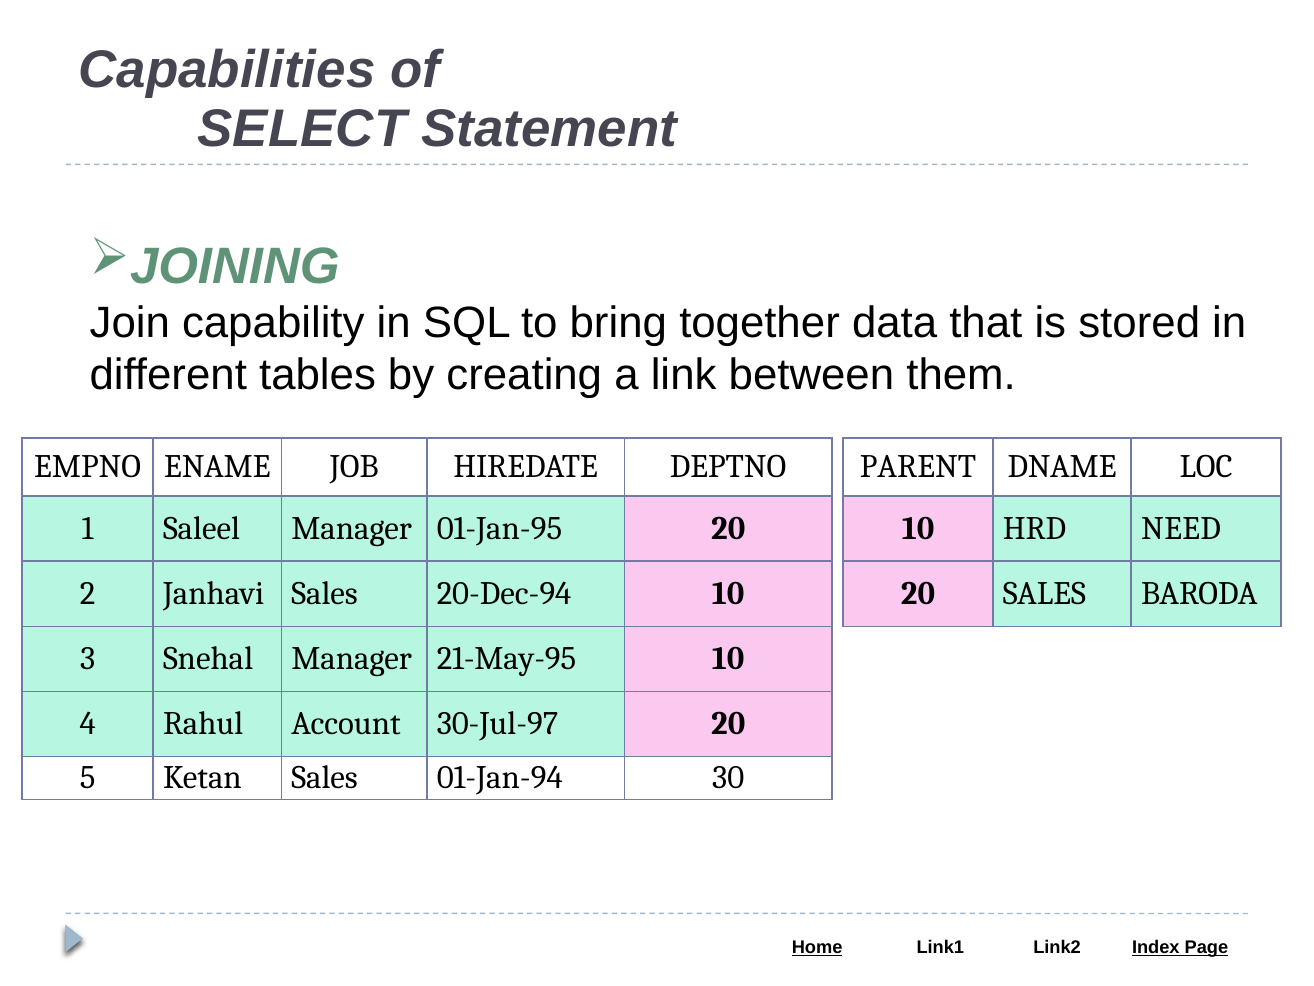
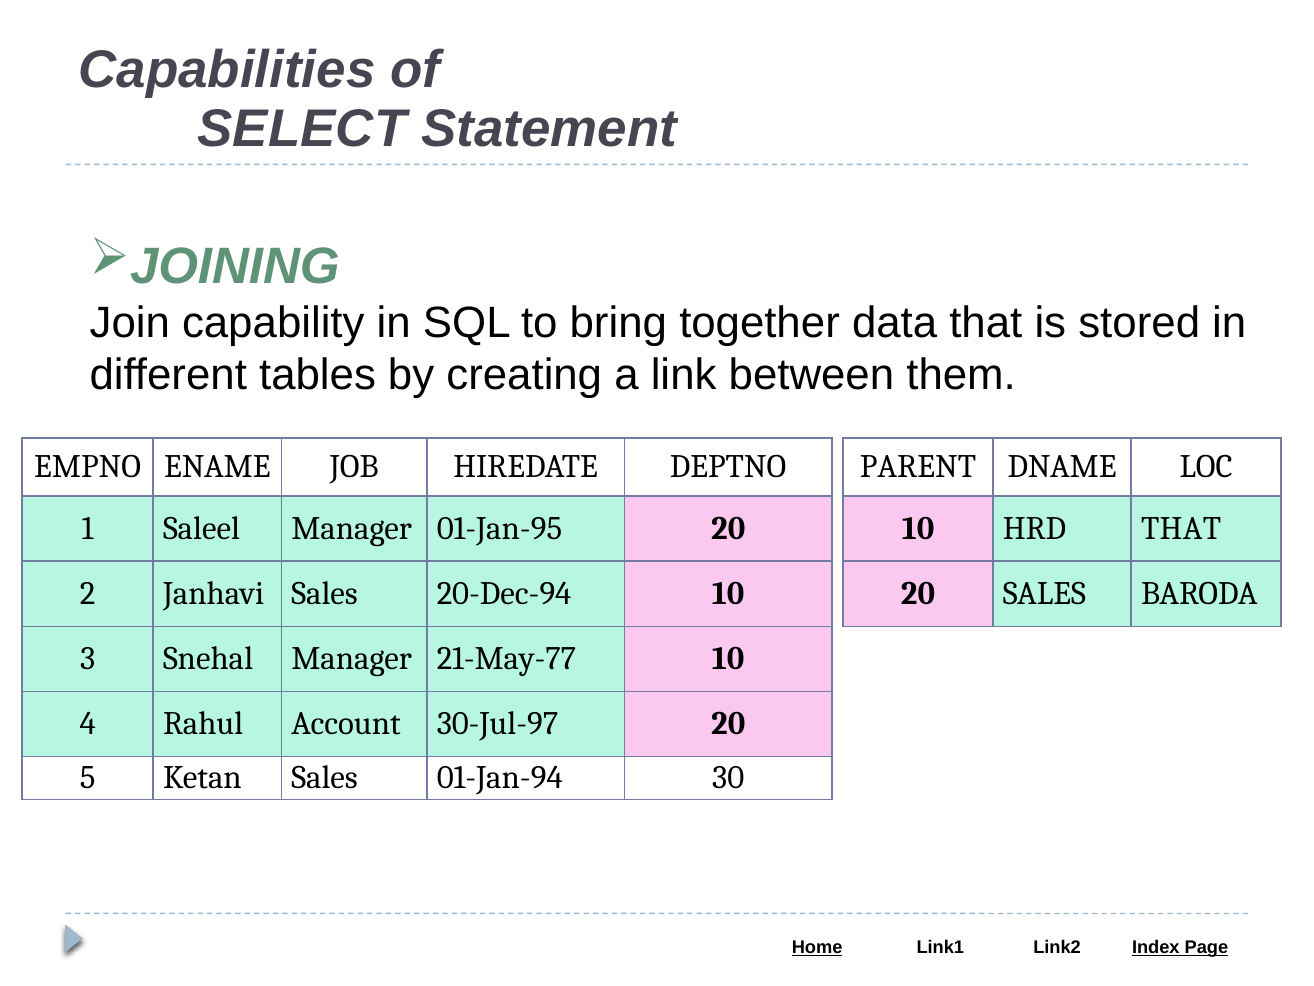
HRD NEED: NEED -> THAT (1181, 528)
21-May-95: 21-May-95 -> 21-May-77 (506, 658)
